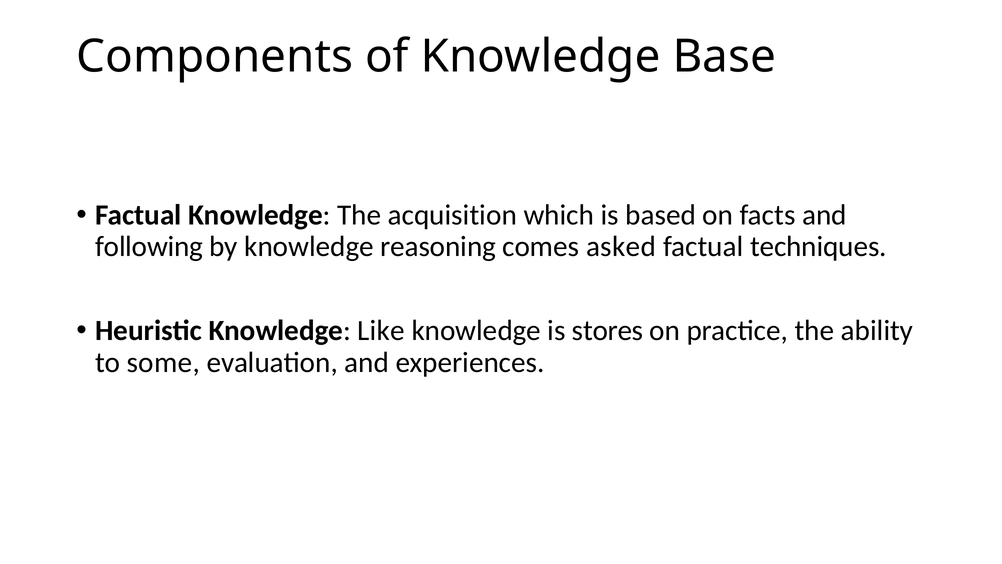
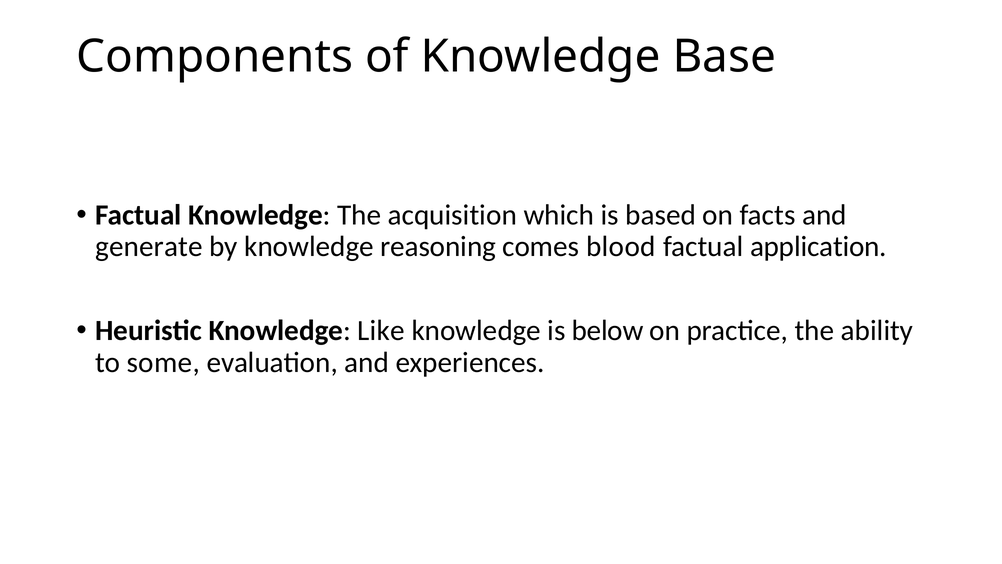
following: following -> generate (149, 247)
asked: asked -> blood (621, 247)
techniques: techniques -> application (818, 247)
stores: stores -> below (608, 331)
